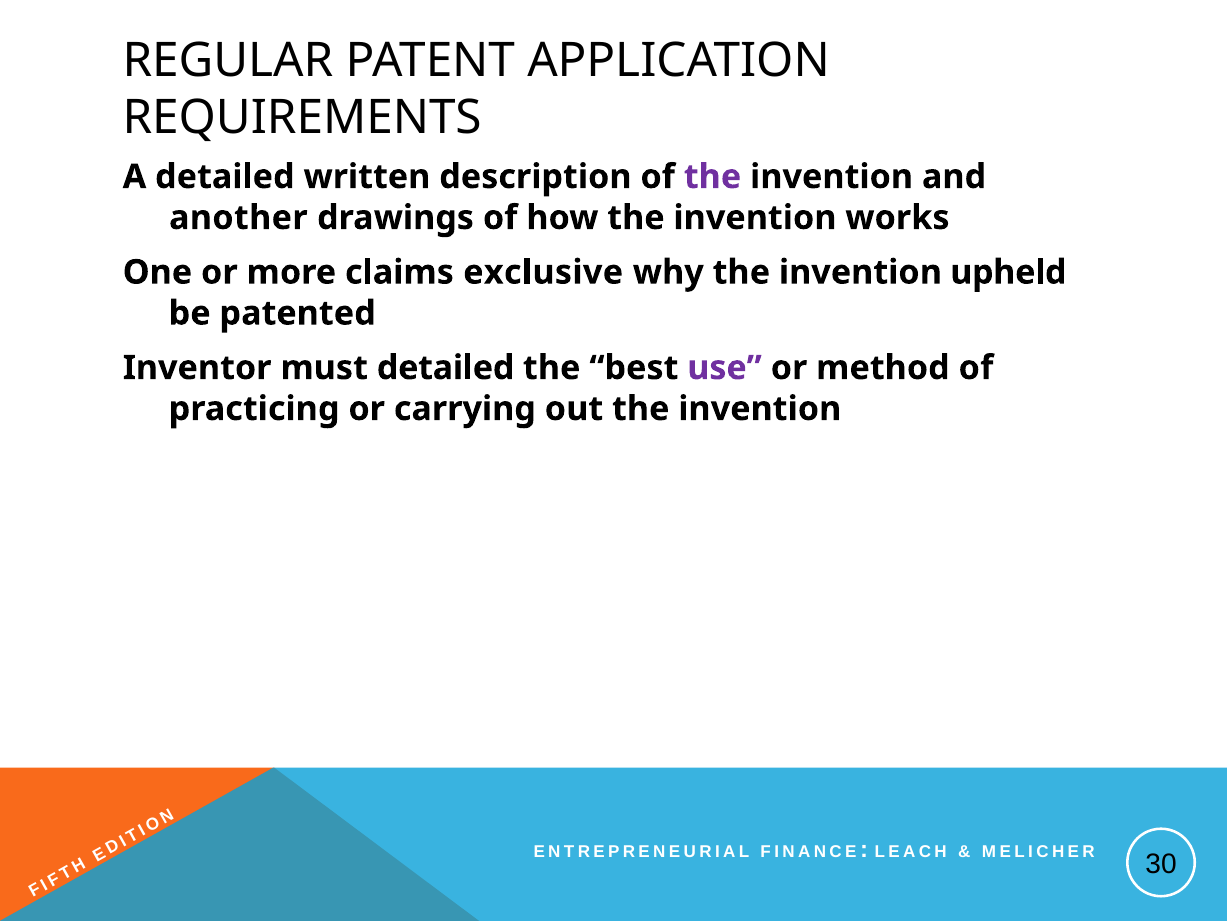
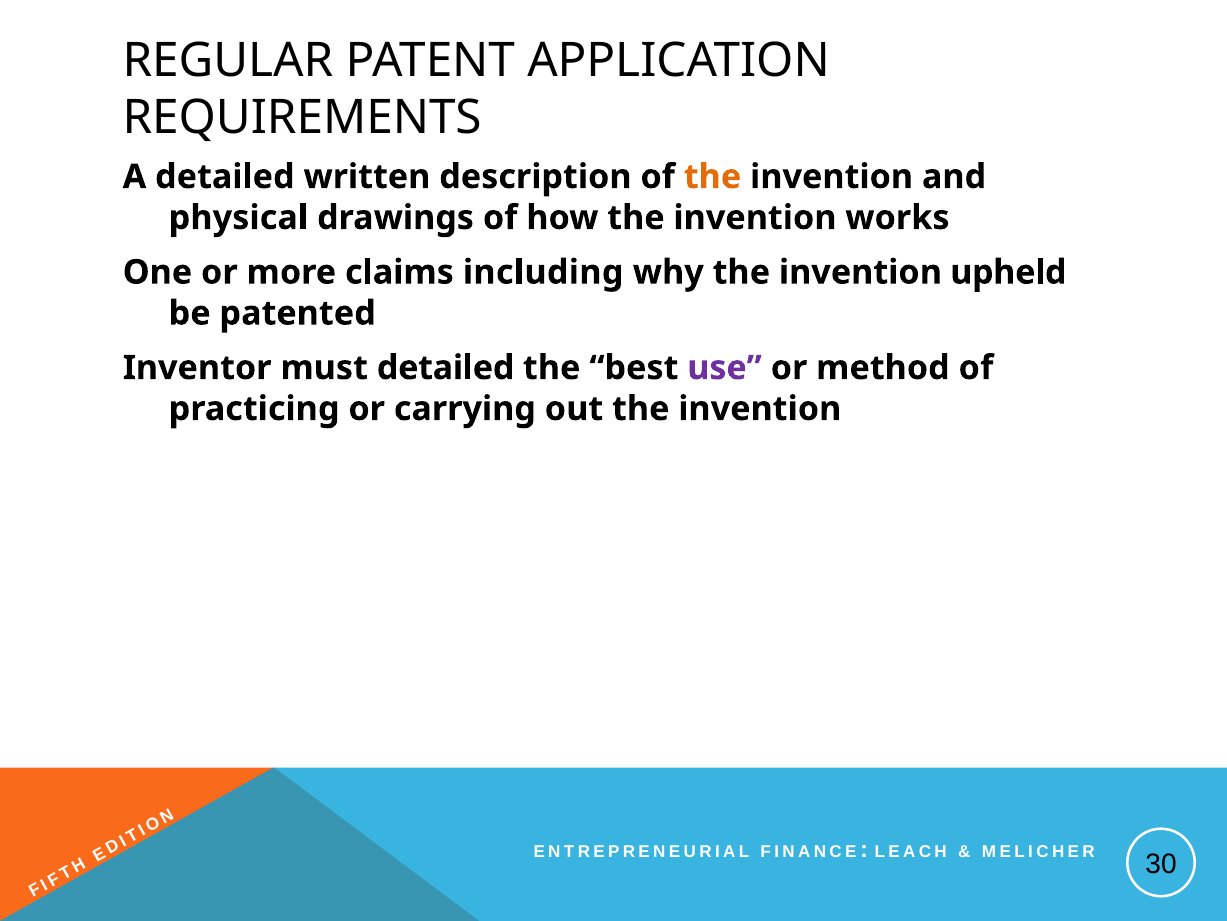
the colour: purple -> orange (713, 177)
another: another -> physical (238, 218)
exclusive: exclusive -> including (543, 272)
